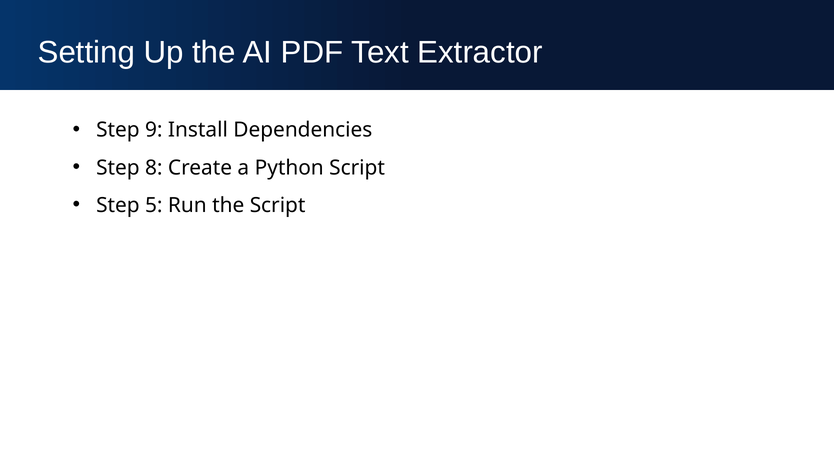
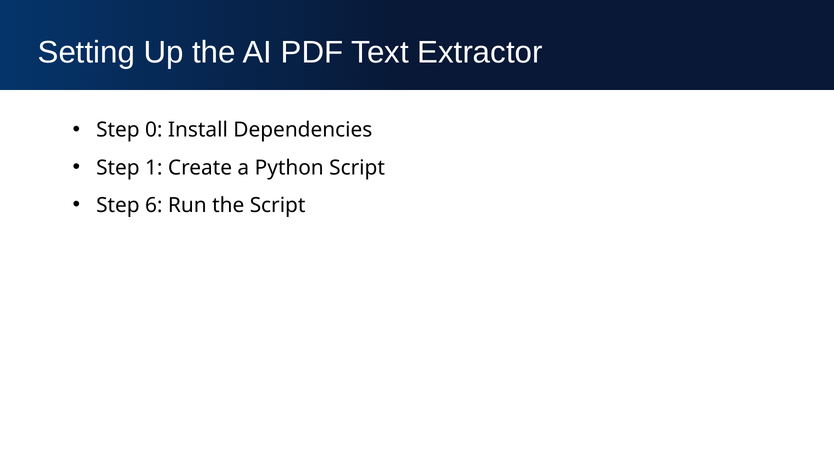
9: 9 -> 0 (154, 130)
8: 8 -> 1 (154, 168)
5: 5 -> 6 (154, 205)
